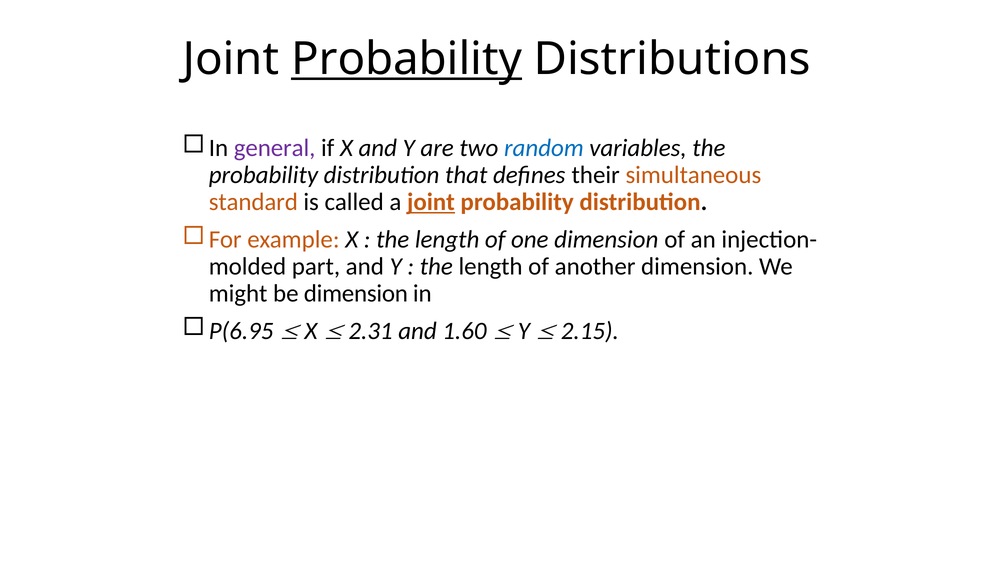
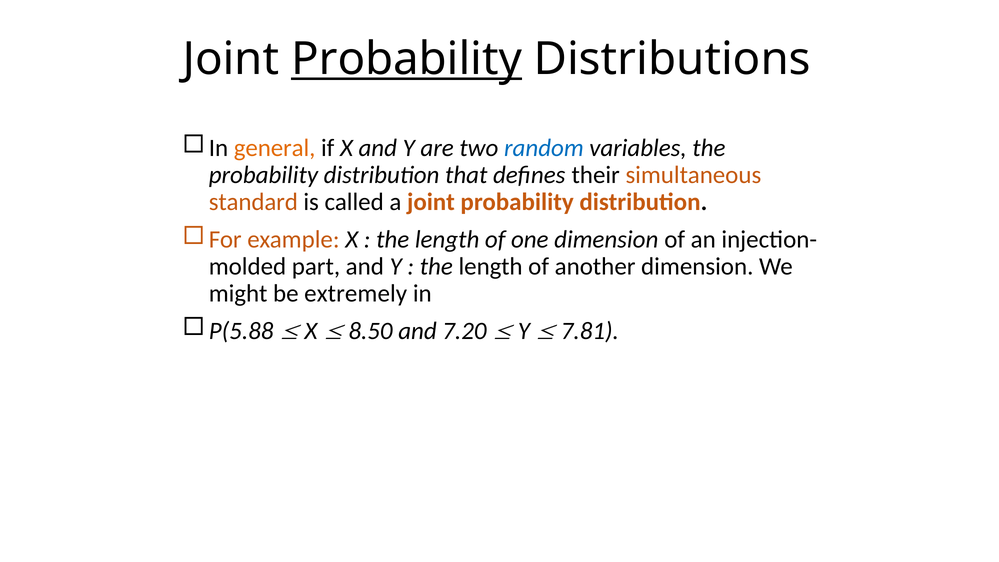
general colour: purple -> orange (275, 148)
joint underline: present -> none (431, 202)
be dimension: dimension -> extremely (356, 293)
P(6.95: P(6.95 -> P(5.88 (241, 331)
2.31: 2.31 -> 8.50 (371, 331)
1.60: 1.60 -> 7.20 (464, 331)
2.15: 2.15 -> 7.81 (590, 331)
